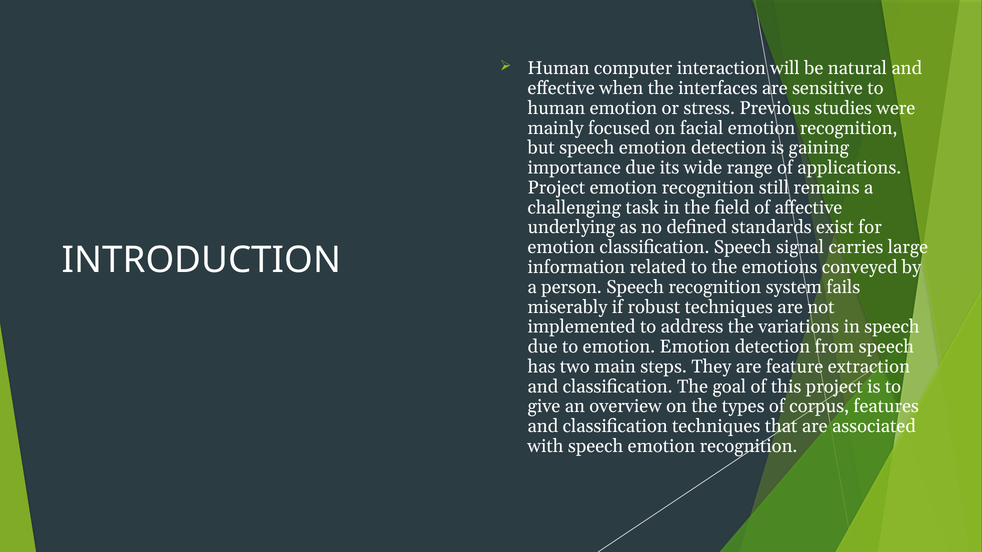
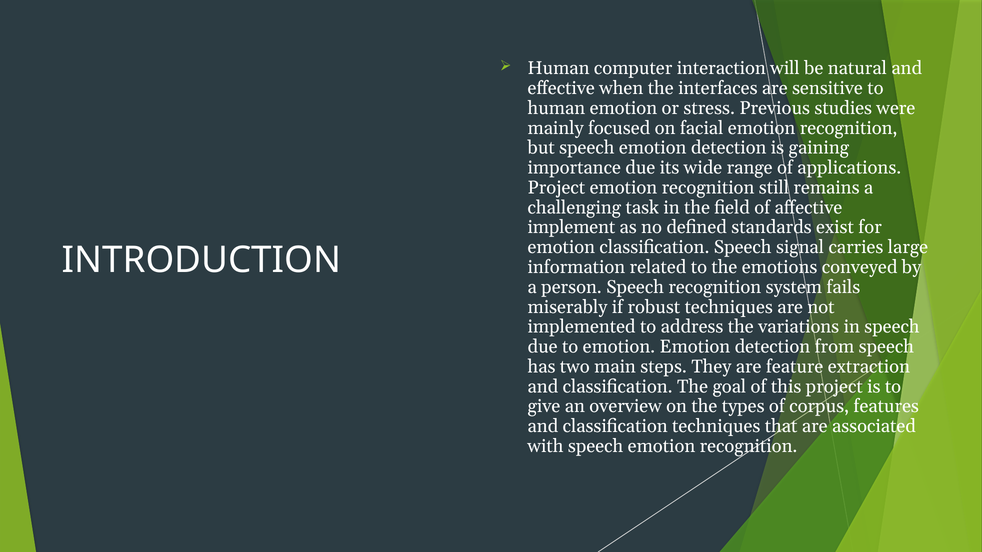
underlying: underlying -> implement (571, 228)
